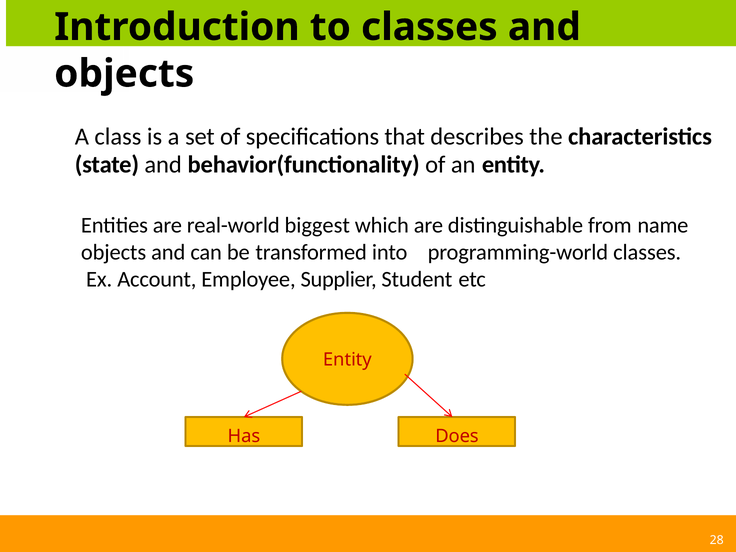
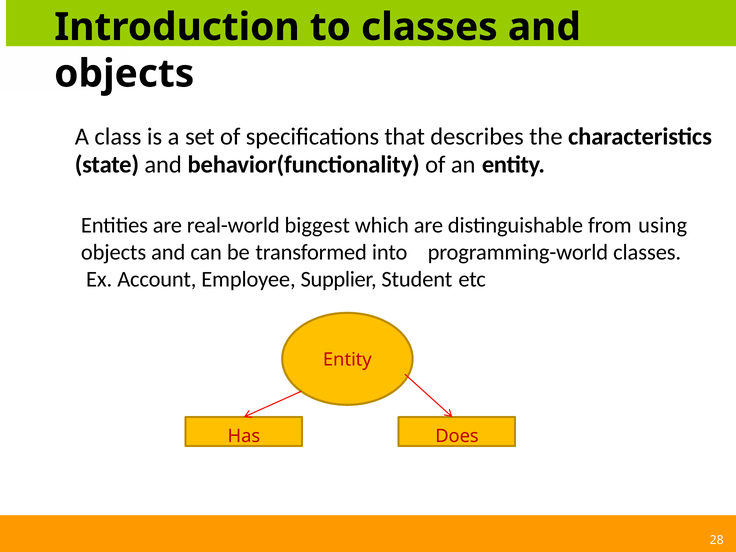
name: name -> using (663, 225)
